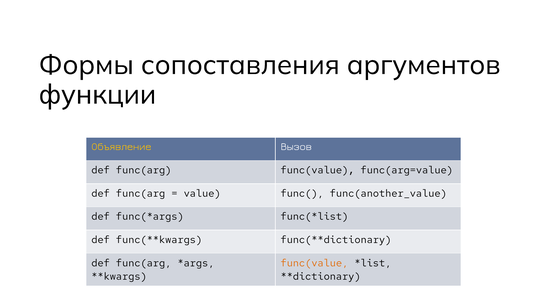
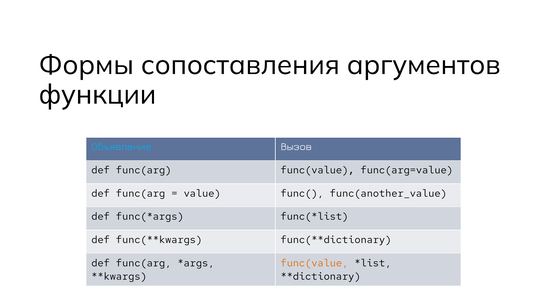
Объявление colour: yellow -> light blue (121, 146)
